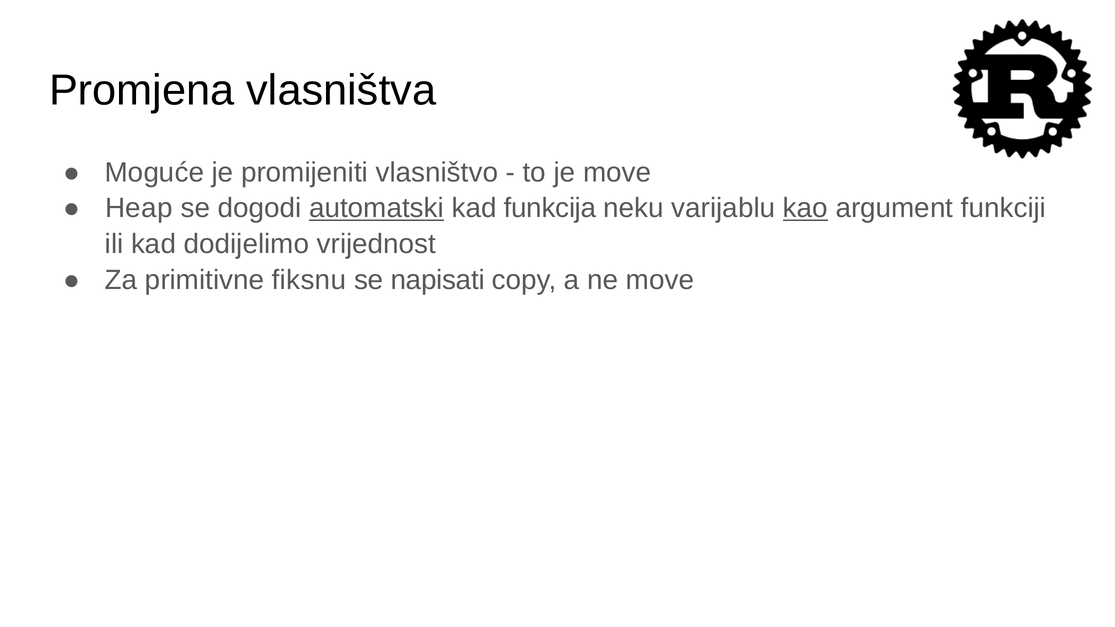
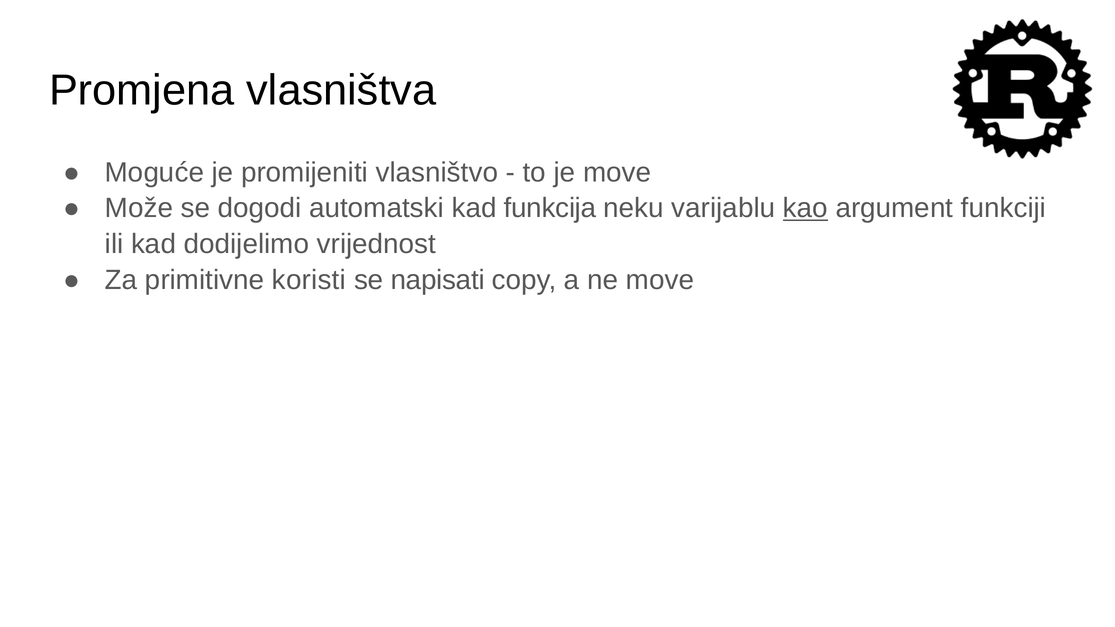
Heap: Heap -> Može (139, 208)
automatski underline: present -> none (377, 208)
fiksnu: fiksnu -> koristi (309, 280)
